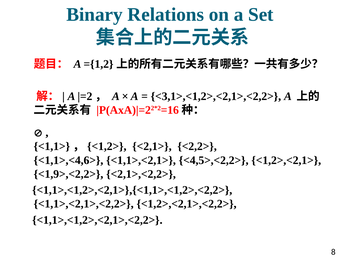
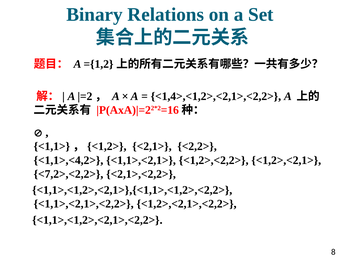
<3,1>,<1,2>,<2,1>,<2,2>: <3,1>,<1,2>,<2,1>,<2,2> -> <1,4>,<1,2>,<2,1>,<2,2> (216, 96)
<1,1>,<4,6>: <1,1>,<4,6> -> <1,1>,<4,2> (68, 160)
<4,5>,<2,2>: <4,5>,<2,2> -> <1,2>,<2,2> (214, 160)
<1,9>,<2,2>: <1,9>,<2,2> -> <7,2>,<2,2> (68, 174)
